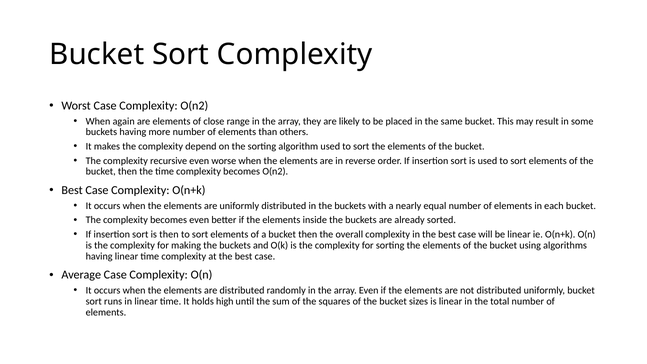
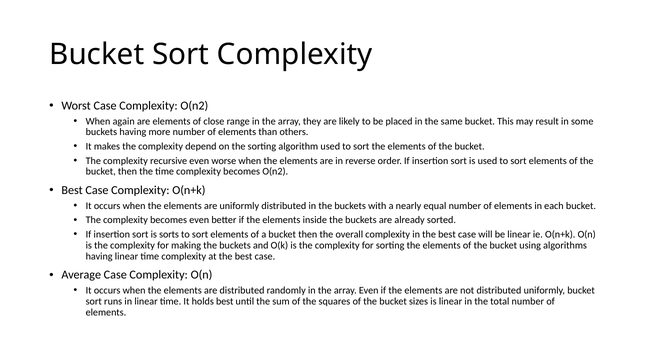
is then: then -> sorts (169, 234)
holds high: high -> best (225, 301)
